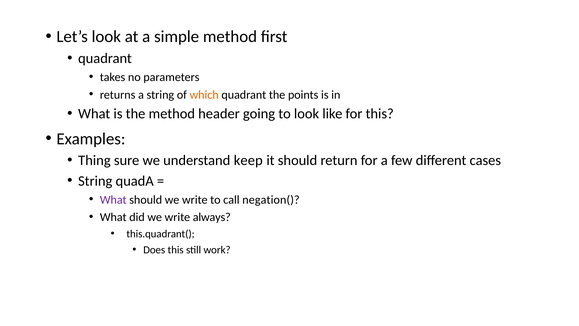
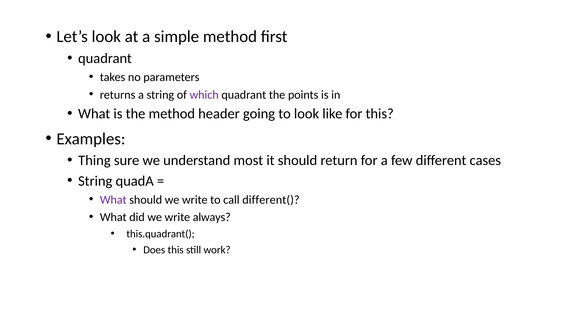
which colour: orange -> purple (204, 95)
keep: keep -> most (248, 160)
negation(: negation( -> different( (271, 200)
